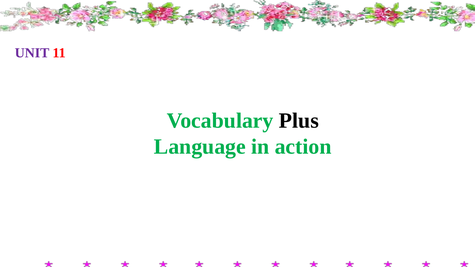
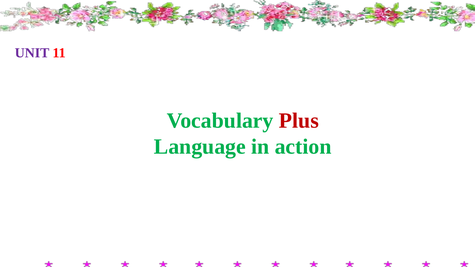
Plus colour: black -> red (299, 121)
